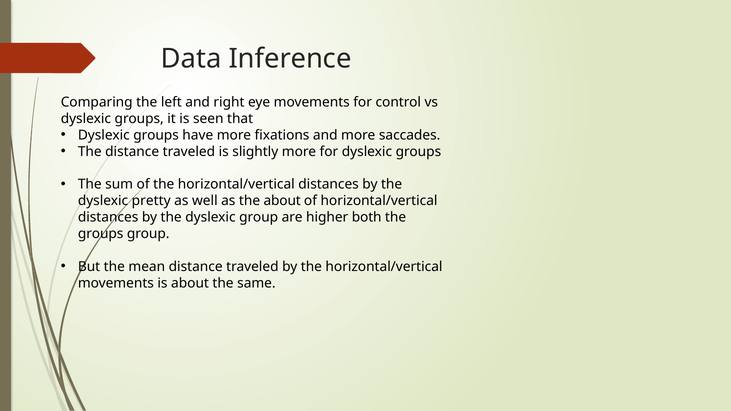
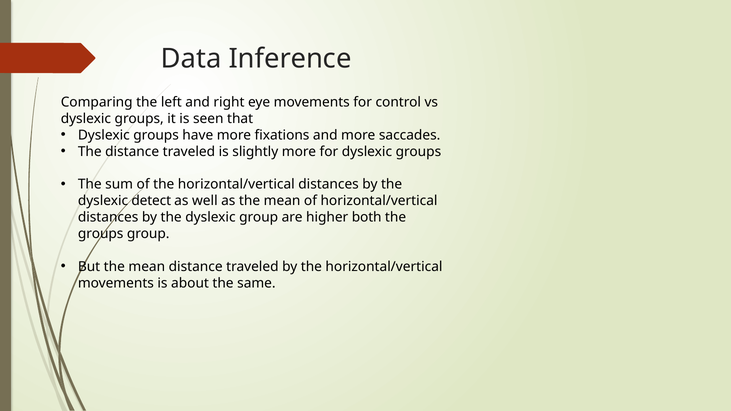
pretty: pretty -> detect (151, 201)
as the about: about -> mean (282, 201)
